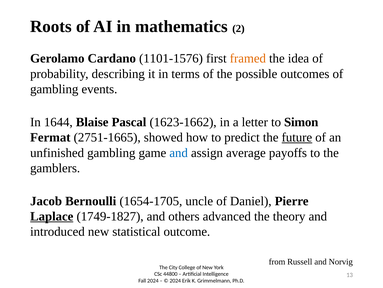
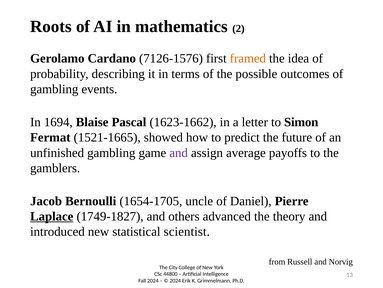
1101-1576: 1101-1576 -> 7126-1576 (171, 58)
1644: 1644 -> 1694 (58, 122)
2751-1665: 2751-1665 -> 1521-1665 (107, 137)
future underline: present -> none (297, 137)
and colour: blue -> purple (179, 152)
outcome: outcome -> scientist (187, 231)
